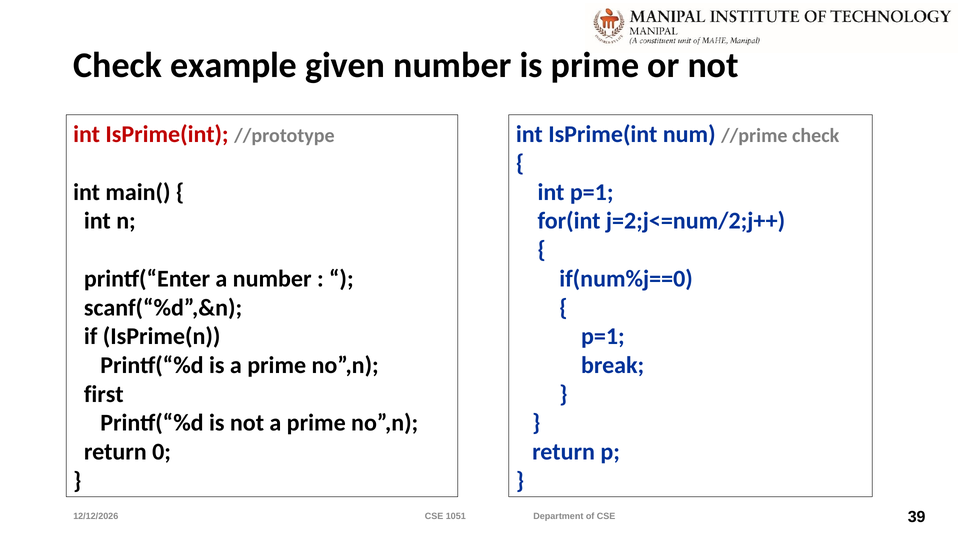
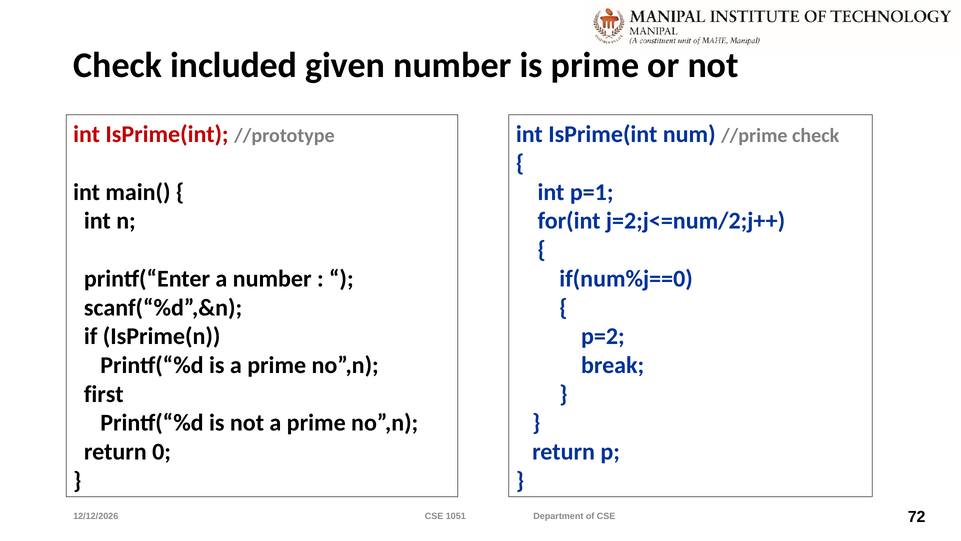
example: example -> included (234, 65)
p=1: p=1 -> p=2 (603, 336)
39: 39 -> 72 (917, 517)
